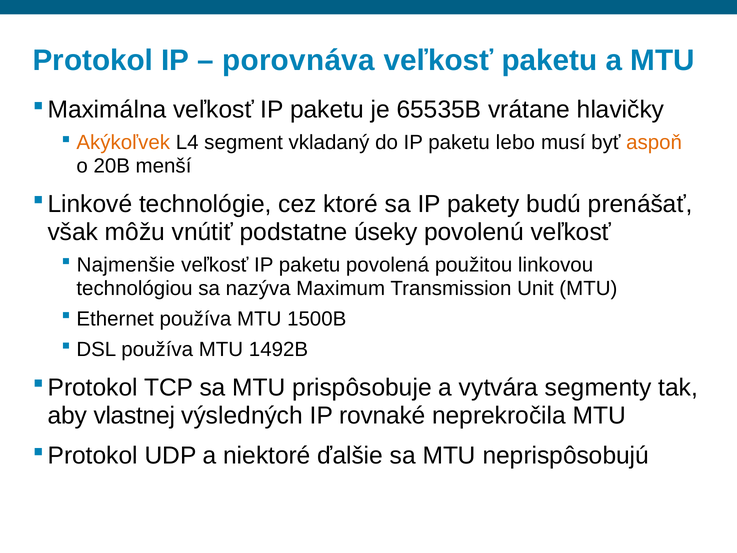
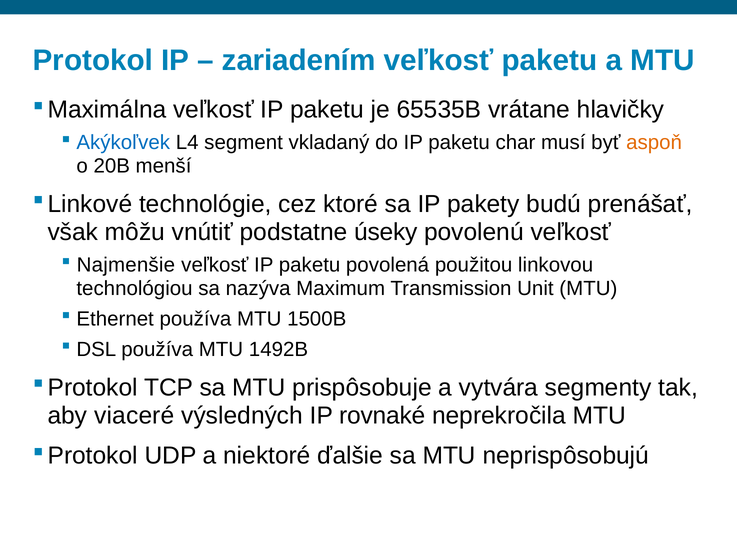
porovnáva: porovnáva -> zariadením (299, 60)
Akýkoľvek colour: orange -> blue (123, 143)
lebo: lebo -> char (515, 143)
vlastnej: vlastnej -> viaceré (134, 415)
